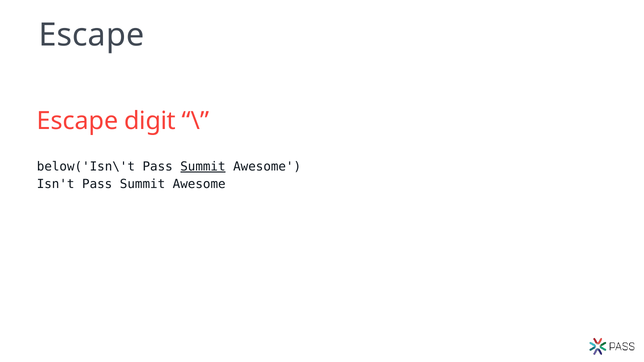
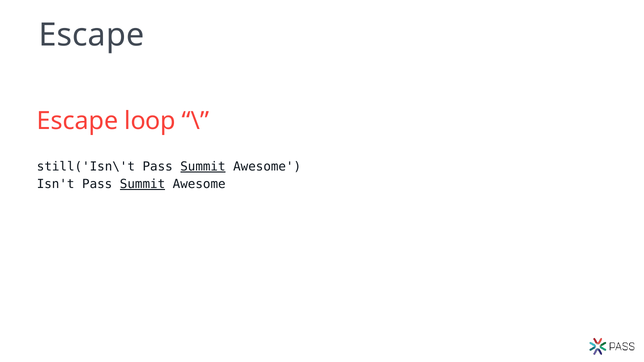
digit: digit -> loop (150, 121)
below('Isn\'t: below('Isn\'t -> still('Isn\'t (86, 167)
Summit underline: none -> present (143, 184)
